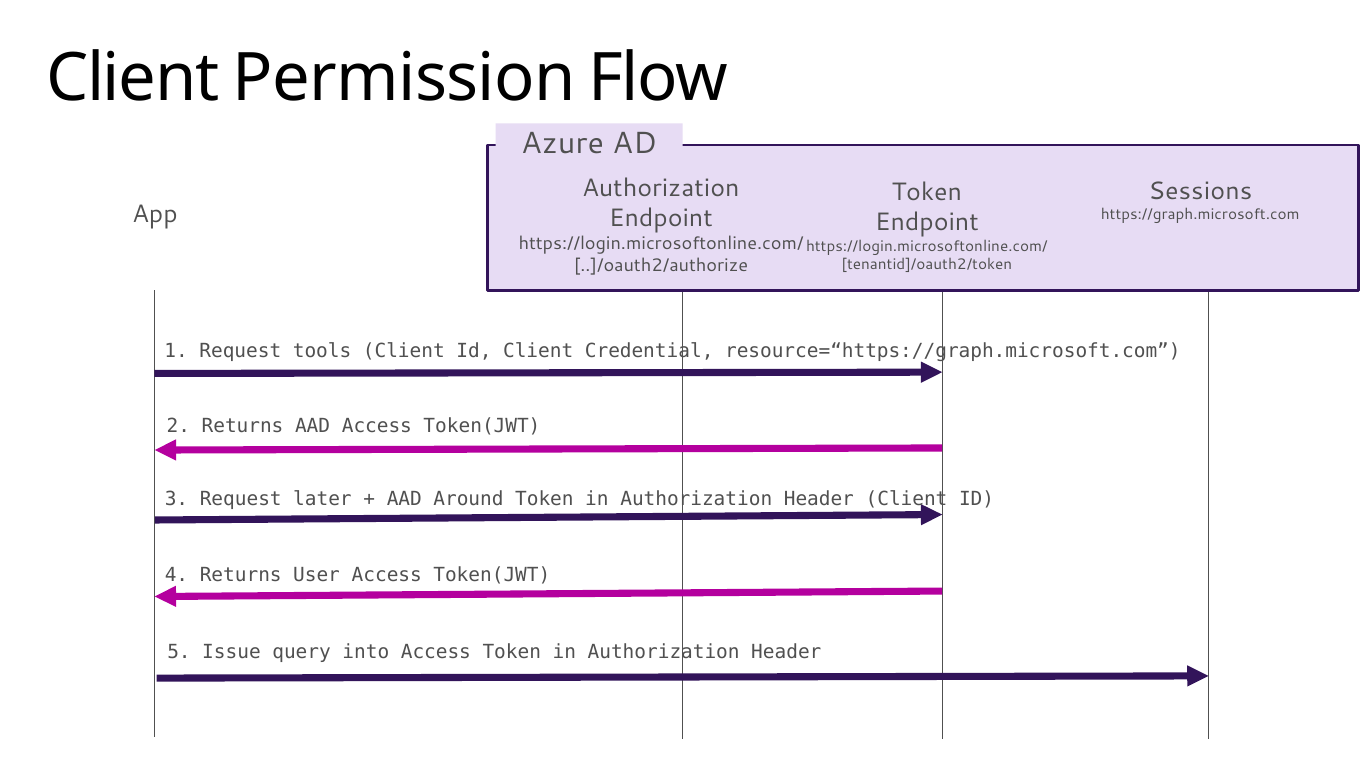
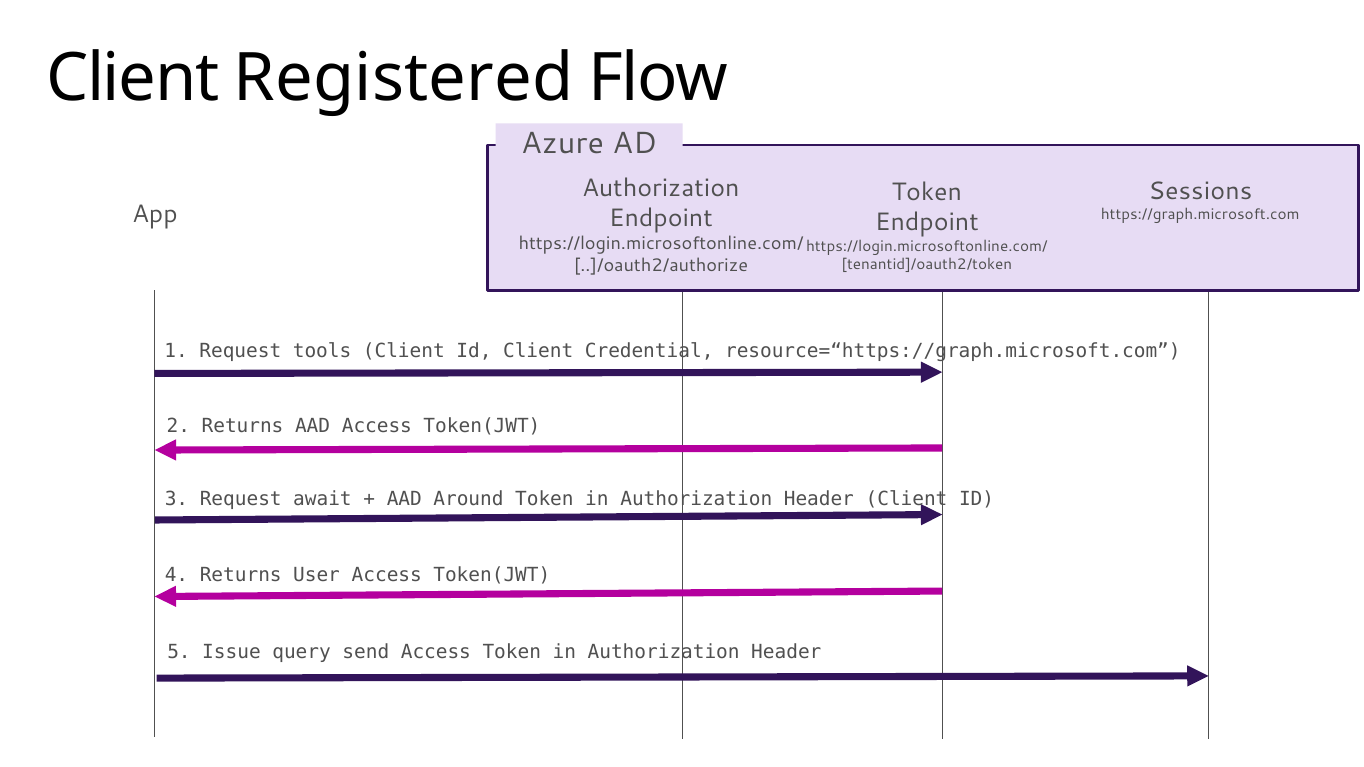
Permission: Permission -> Registered (404, 78)
later: later -> await (322, 499)
into: into -> send (366, 653)
